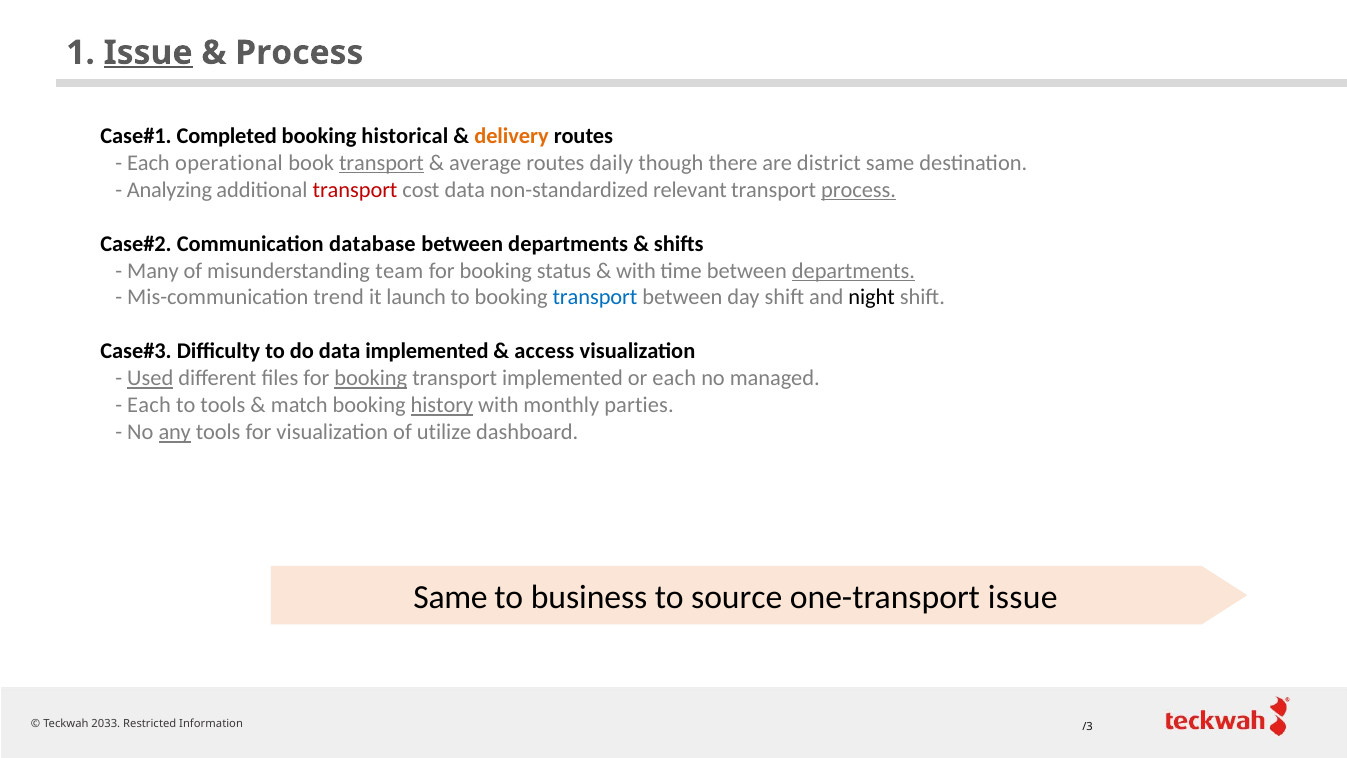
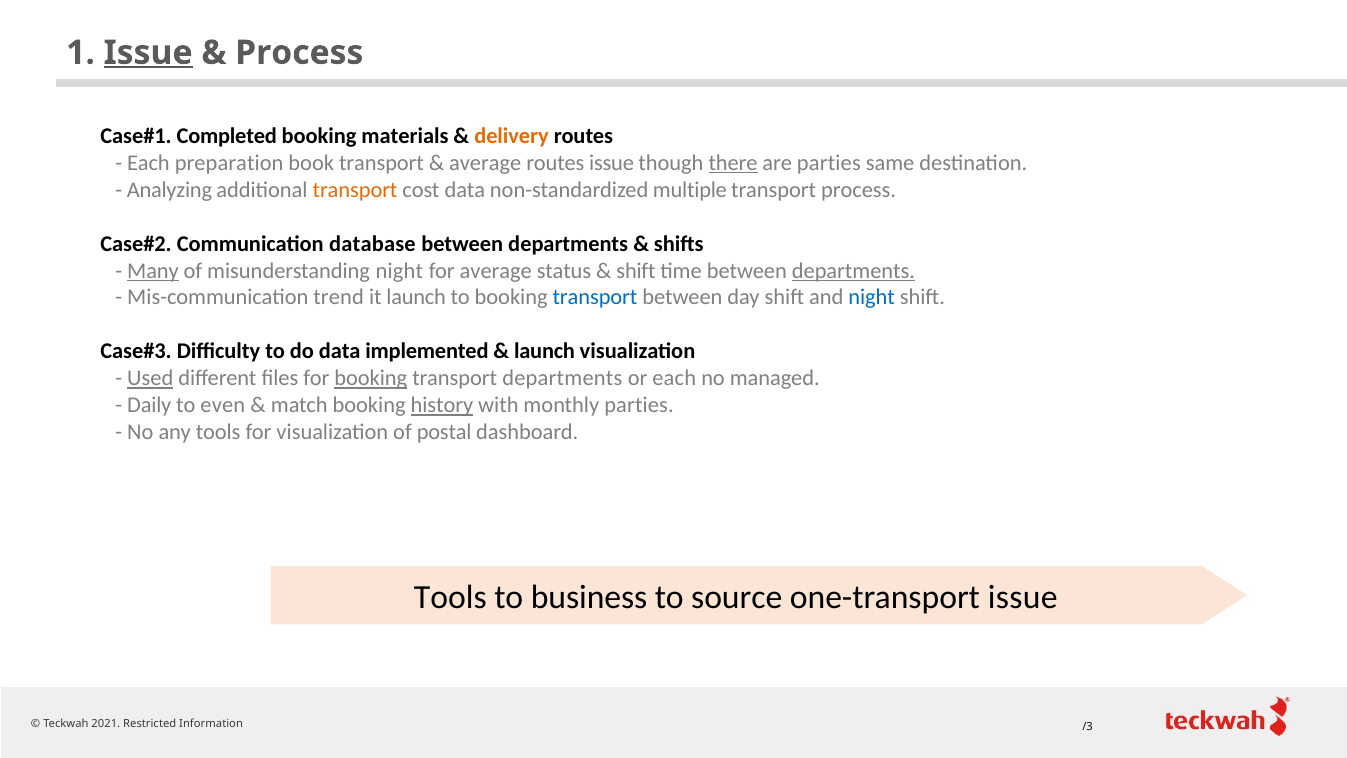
historical: historical -> materials (405, 136)
operational: operational -> preparation (229, 163)
transport underline: present -> none (381, 163)
routes daily: daily -> issue (612, 163)
there underline: none -> present (733, 163)
are district: district -> parties (829, 163)
transport colour: red -> orange (355, 190)
relevant: relevant -> multiple (690, 190)
process underline: present -> none (859, 190)
Many underline: none -> present (153, 271)
misunderstanding team: team -> night (399, 271)
booking: booking -> average (496, 271)
with: with -> shift (636, 271)
night colour: black -> blue (872, 297)
access: access -> launch (545, 351)
transport implemented: implemented -> departments (562, 378)
Each: Each -> Daily (149, 405)
to tools: tools -> even (223, 405)
any underline: present -> none (175, 432)
utilize: utilize -> postal (444, 432)
Same: Same -> Tools (450, 597)
2033: 2033 -> 2021 (106, 723)
